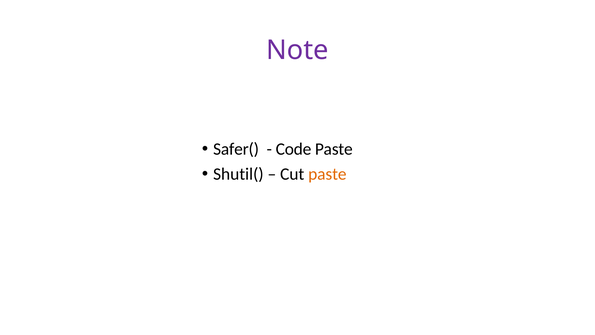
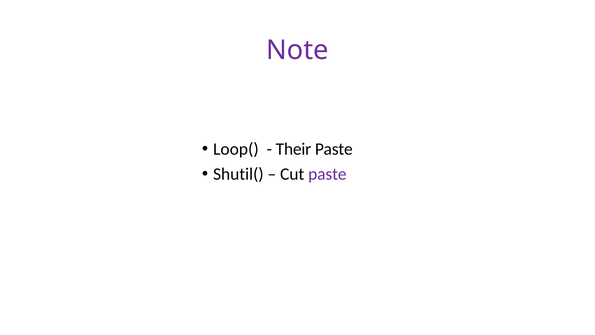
Safer(: Safer( -> Loop( (236, 149)
Code: Code -> Their (293, 149)
paste colour: orange -> purple (327, 174)
